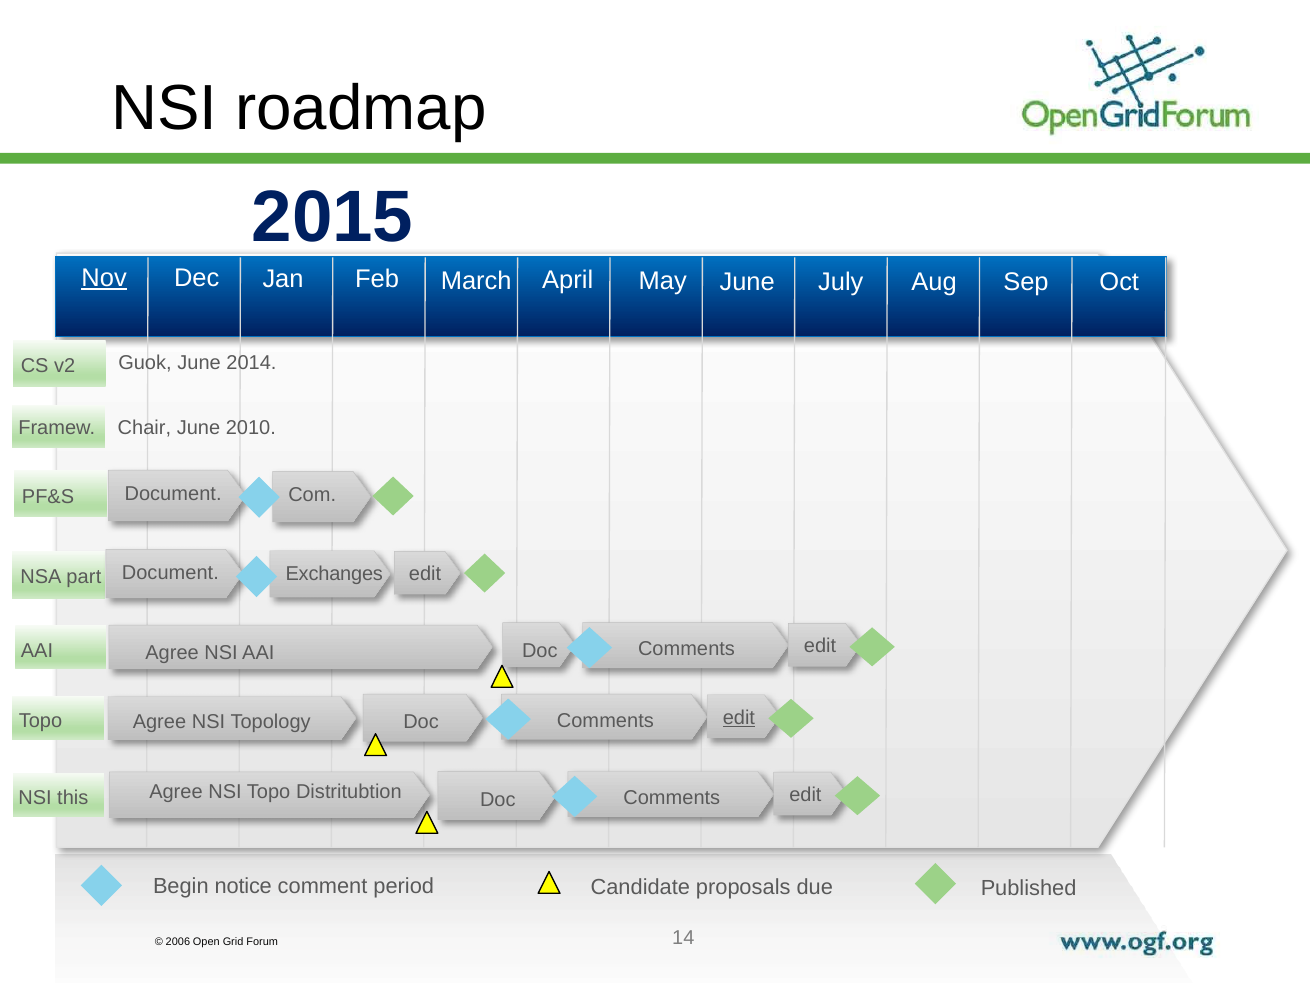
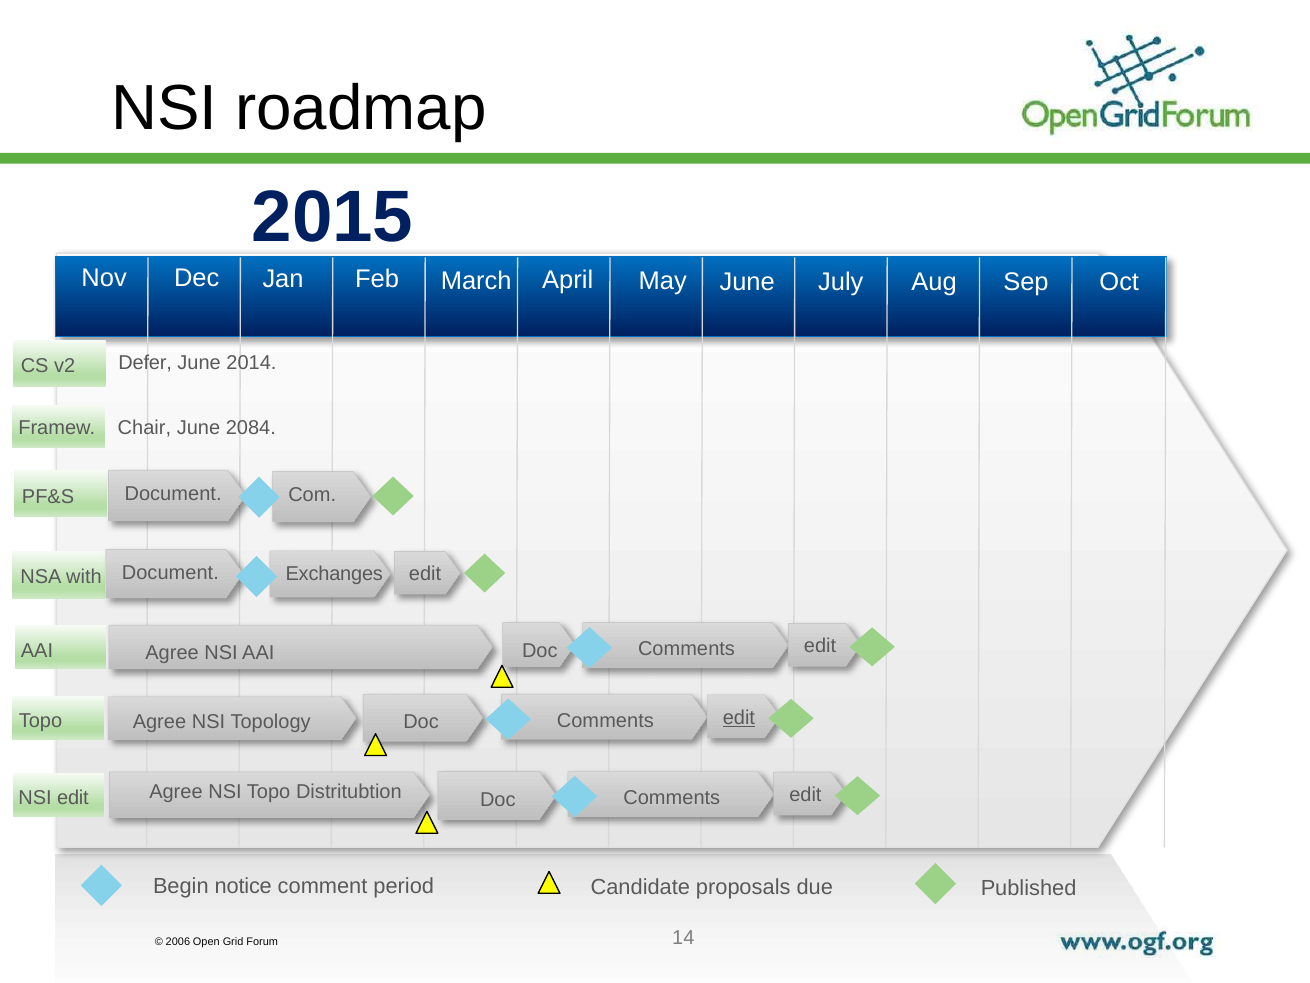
Nov underline: present -> none (104, 278)
Guok: Guok -> Defer (145, 363)
2010: 2010 -> 2084 (251, 428)
part: part -> with (84, 577)
NSI this: this -> edit (73, 797)
